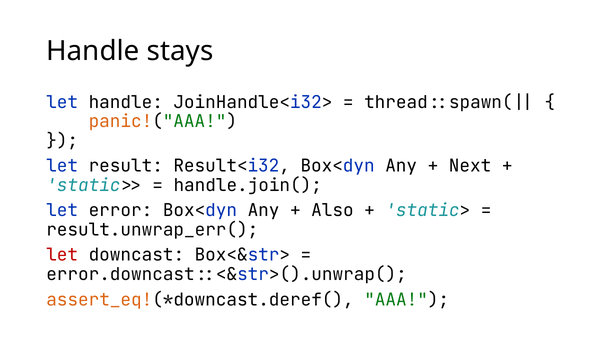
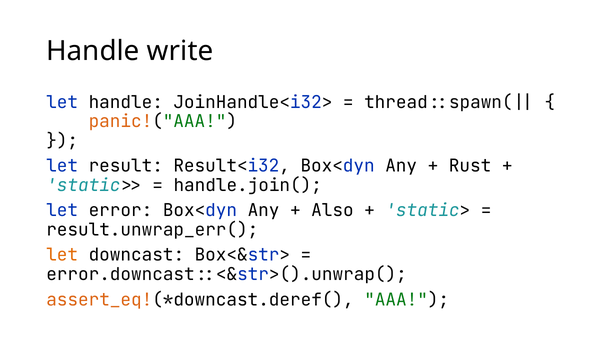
stays: stays -> write (180, 51)
Next: Next -> Rust (470, 166)
let colour: red -> orange (62, 255)
